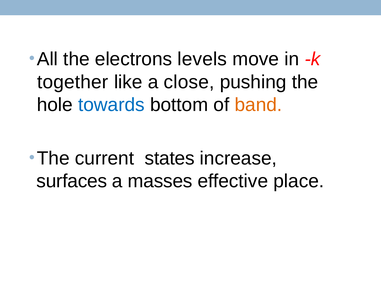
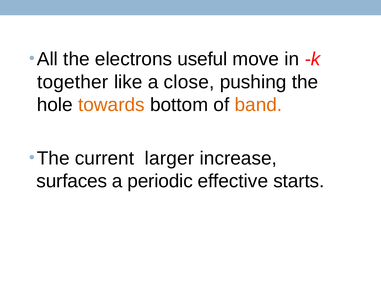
levels: levels -> useful (202, 59)
towards colour: blue -> orange (111, 105)
states: states -> larger (169, 158)
masses: masses -> periodic (160, 181)
place: place -> starts (299, 181)
